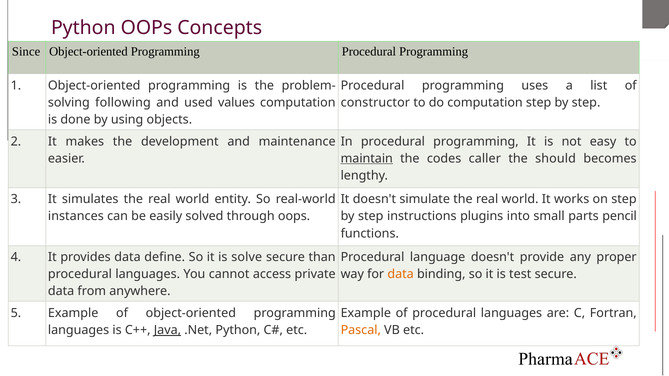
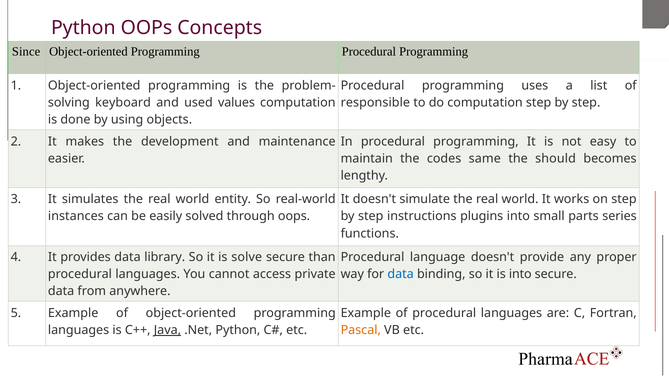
following: following -> keyboard (123, 103)
constructor: constructor -> responsible (375, 103)
maintain underline: present -> none (367, 159)
caller: caller -> same (485, 159)
pencil: pencil -> series (620, 216)
define: define -> library (165, 257)
data colour: orange -> blue (401, 274)
is test: test -> into (520, 274)
